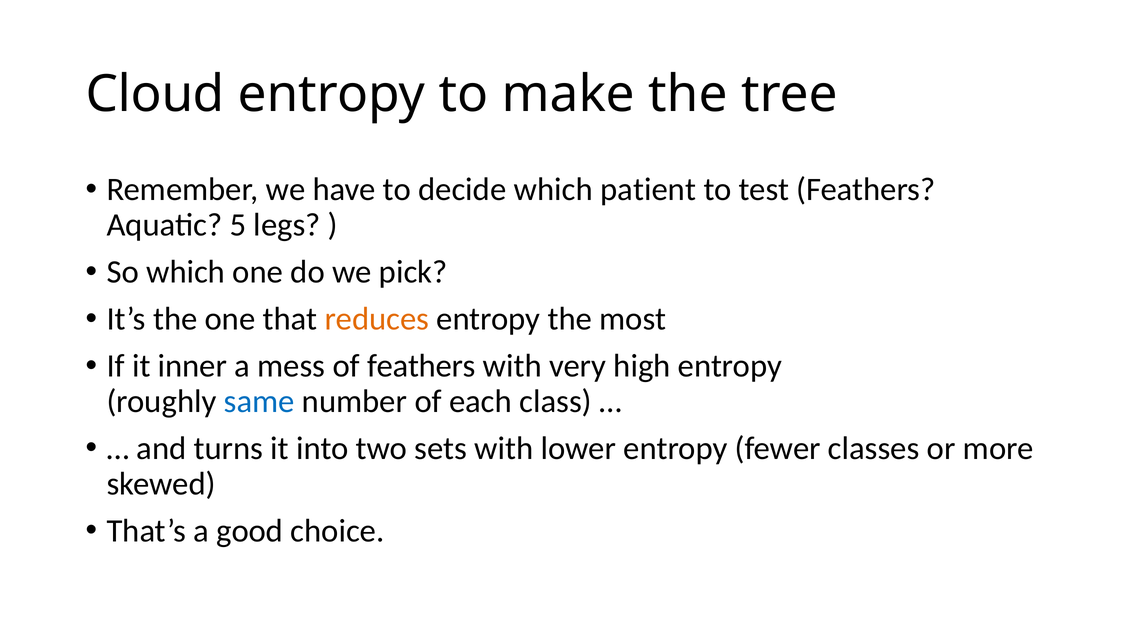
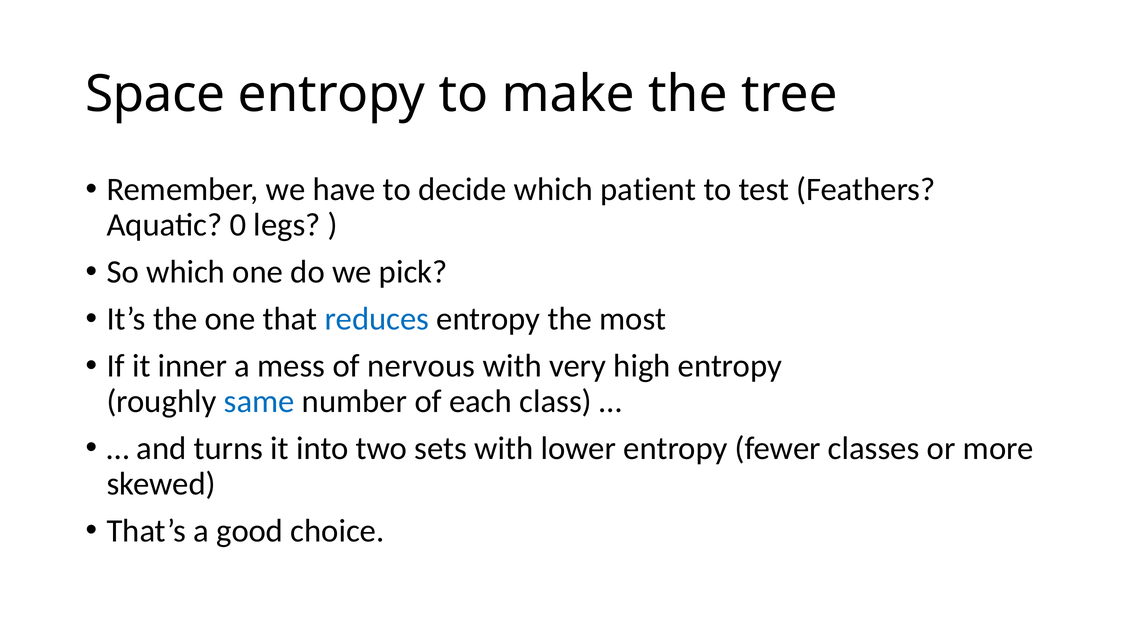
Cloud: Cloud -> Space (155, 94)
5: 5 -> 0 (238, 225)
reduces colour: orange -> blue (377, 319)
of feathers: feathers -> nervous (421, 366)
